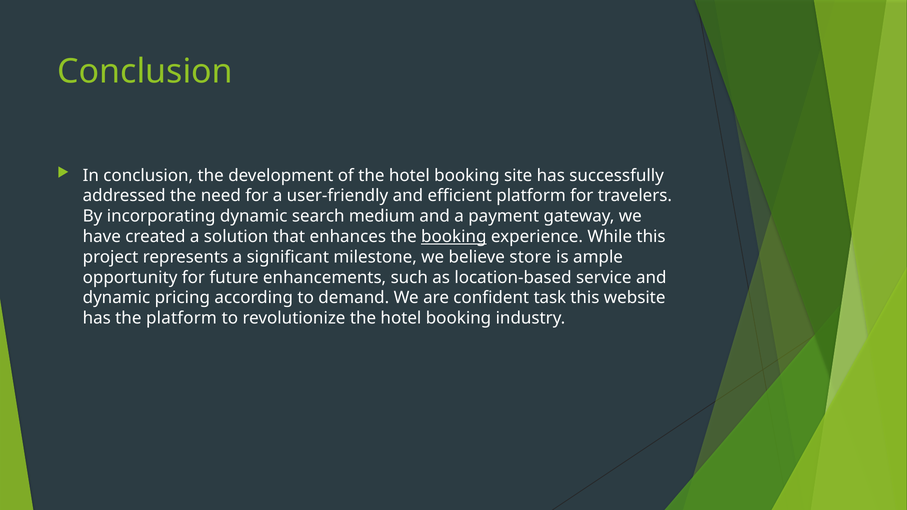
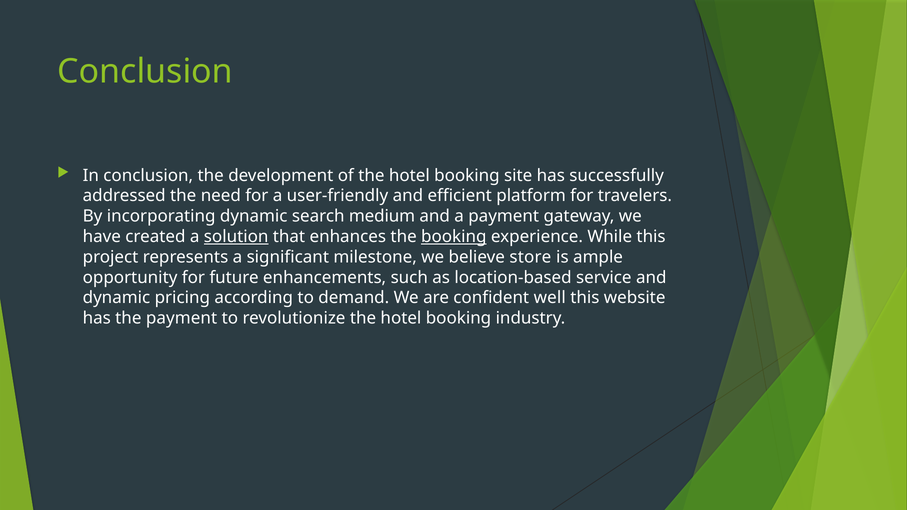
solution underline: none -> present (236, 237)
task: task -> well (550, 298)
the platform: platform -> payment (182, 318)
